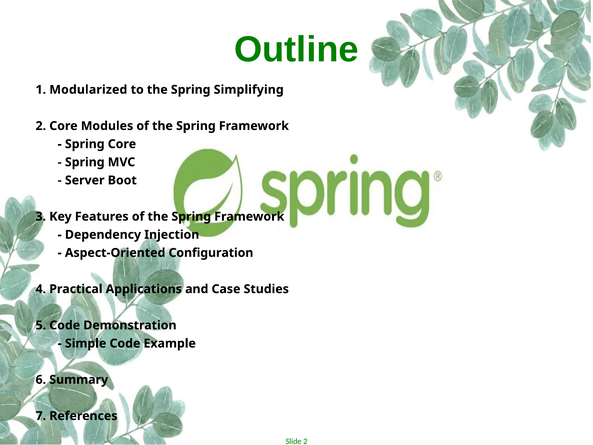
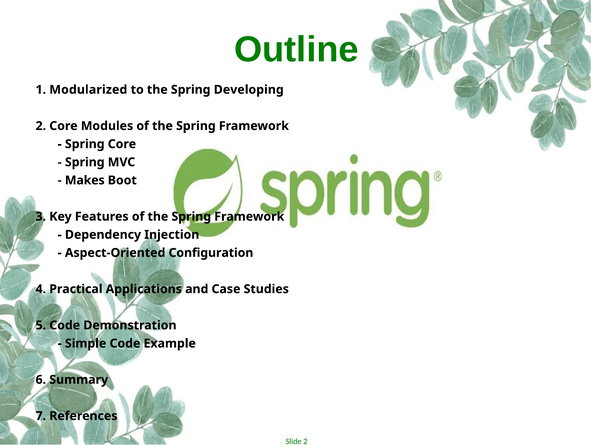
Simplifying: Simplifying -> Developing (249, 90)
Server: Server -> Makes (85, 180)
